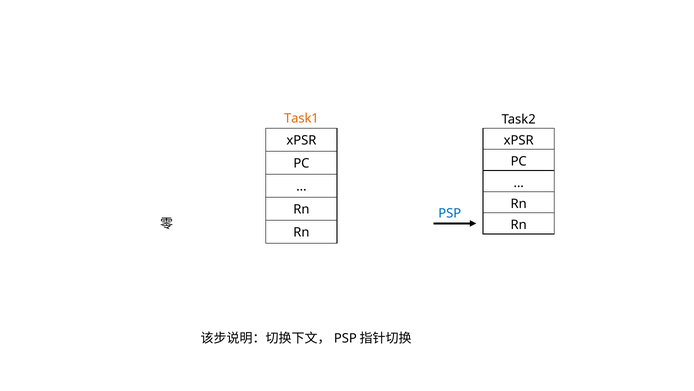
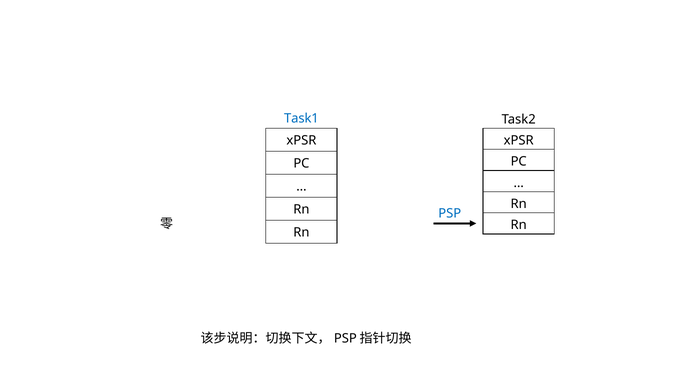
Task1 colour: orange -> blue (301, 118)
